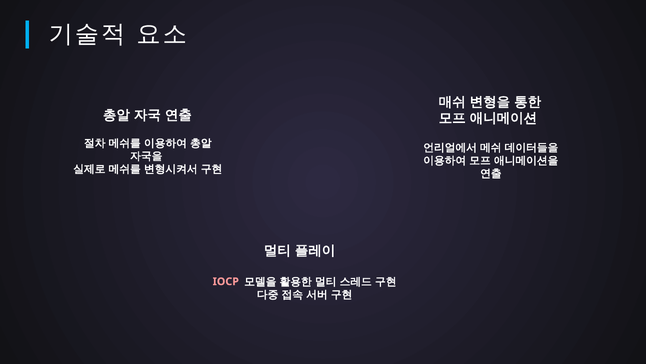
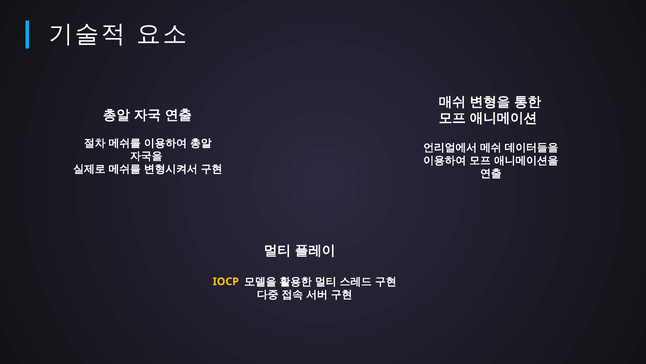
IOCP colour: pink -> yellow (226, 281)
